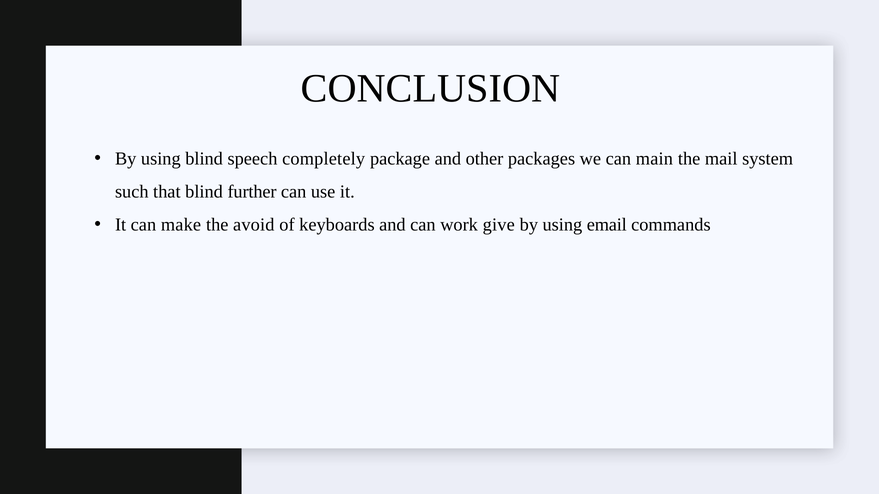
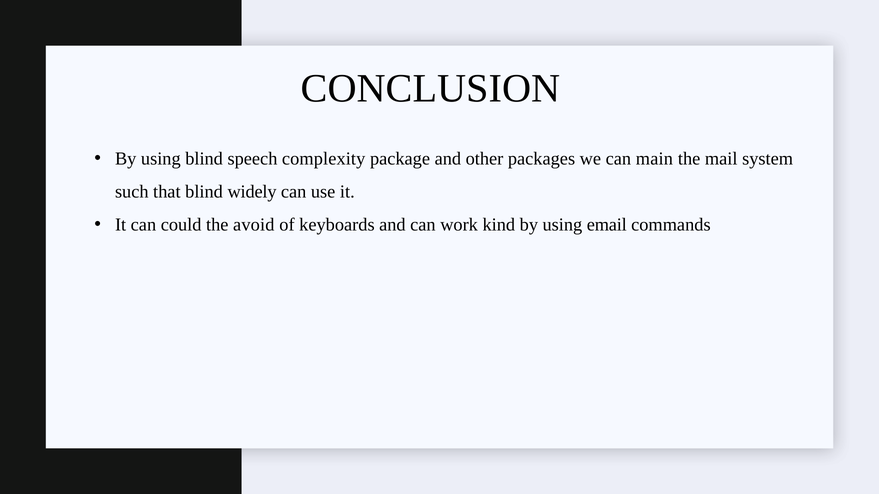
completely: completely -> complexity (324, 159)
further: further -> widely (252, 192)
make: make -> could (181, 225)
give: give -> kind (499, 225)
